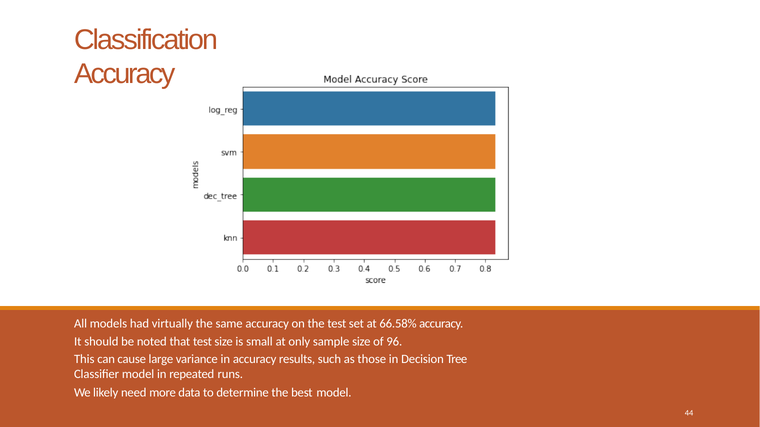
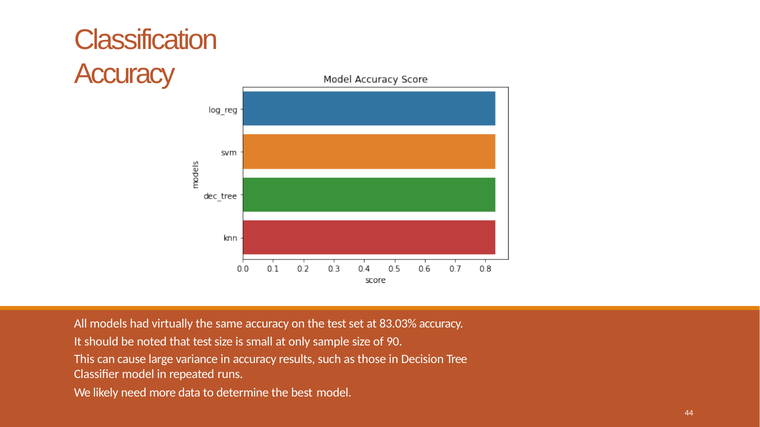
66.58%: 66.58% -> 83.03% (398, 324)
96: 96 -> 90 (394, 342)
